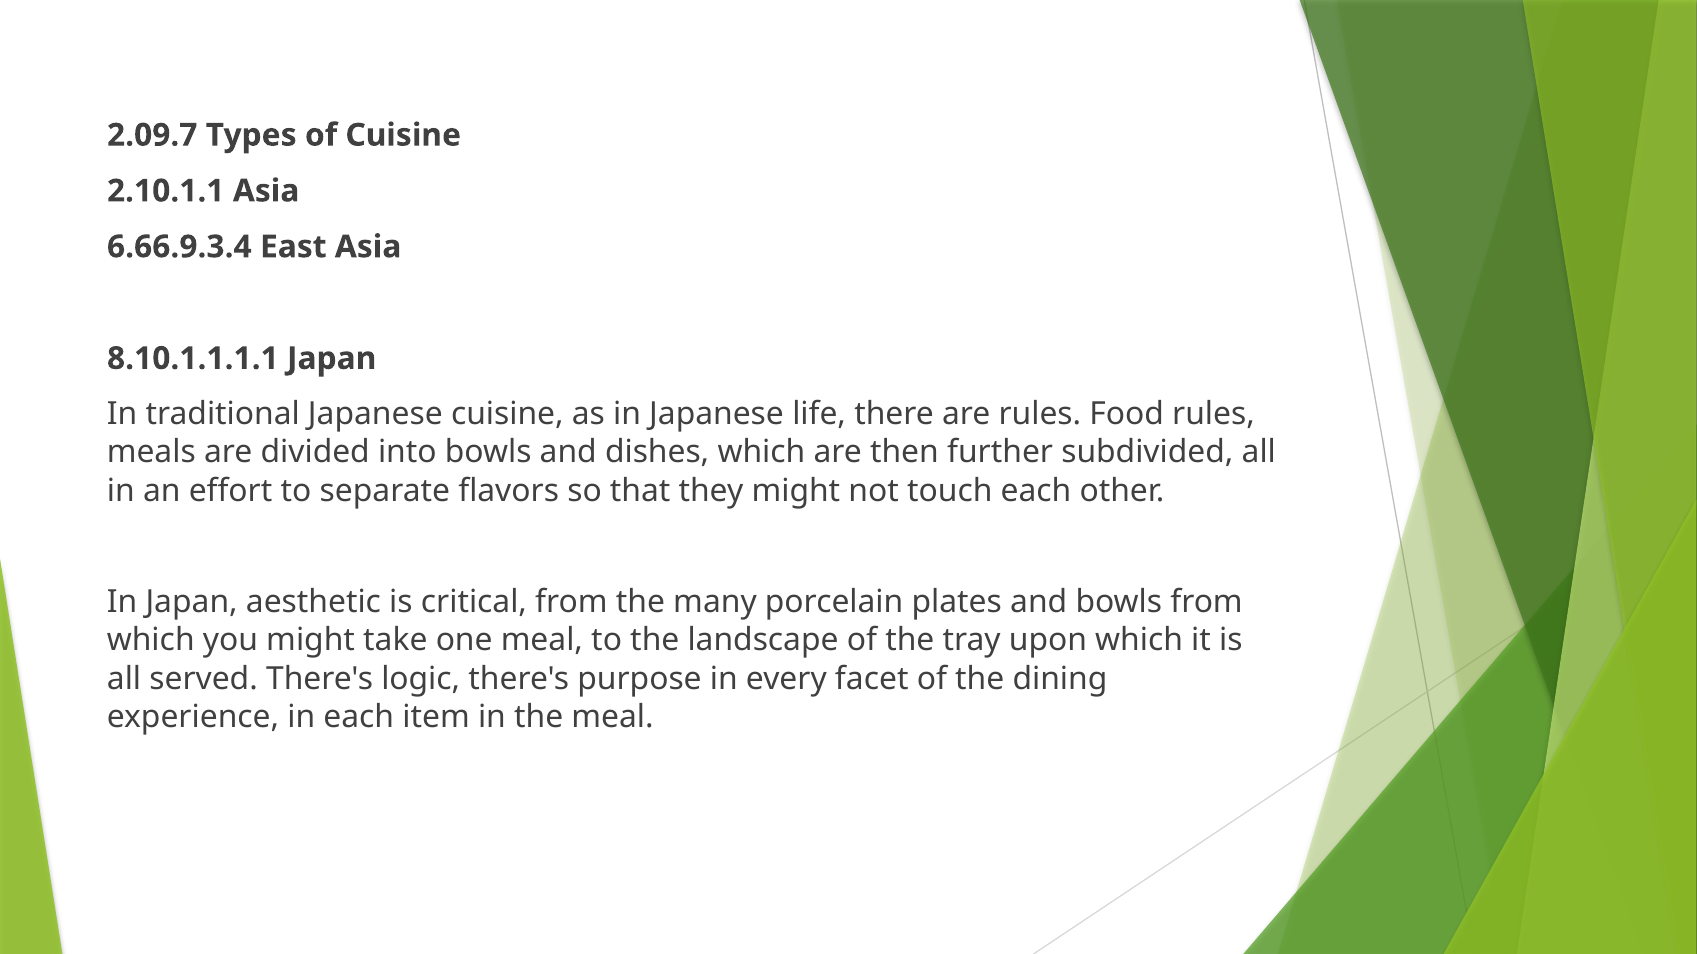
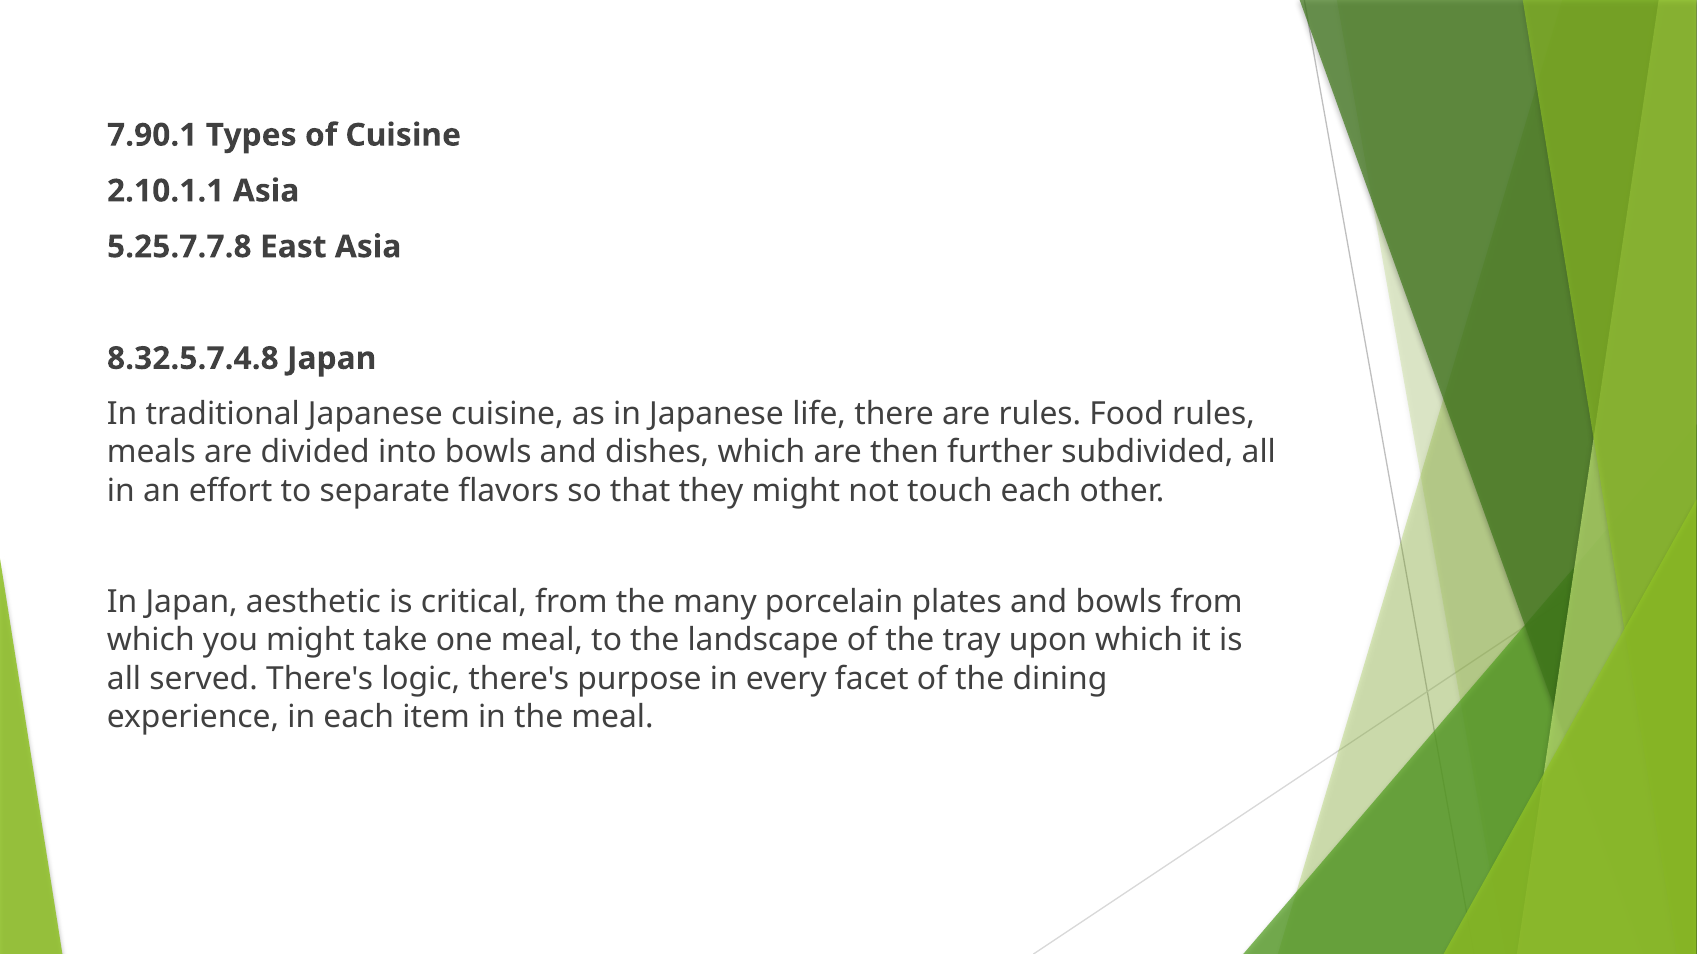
2.09.7: 2.09.7 -> 7.90.1 (152, 135)
6.66.9.3.4: 6.66.9.3.4 -> 5.25.7.7.8 (179, 247)
8.10.1.1.1.1: 8.10.1.1.1.1 -> 8.32.5.7.4.8 (193, 359)
